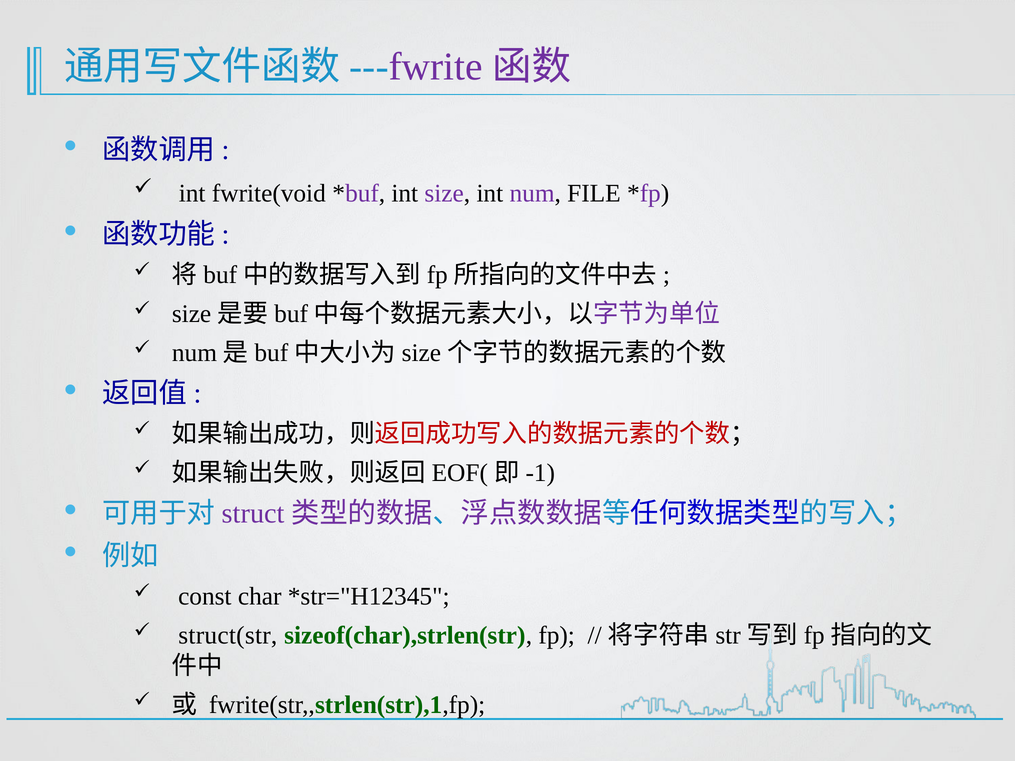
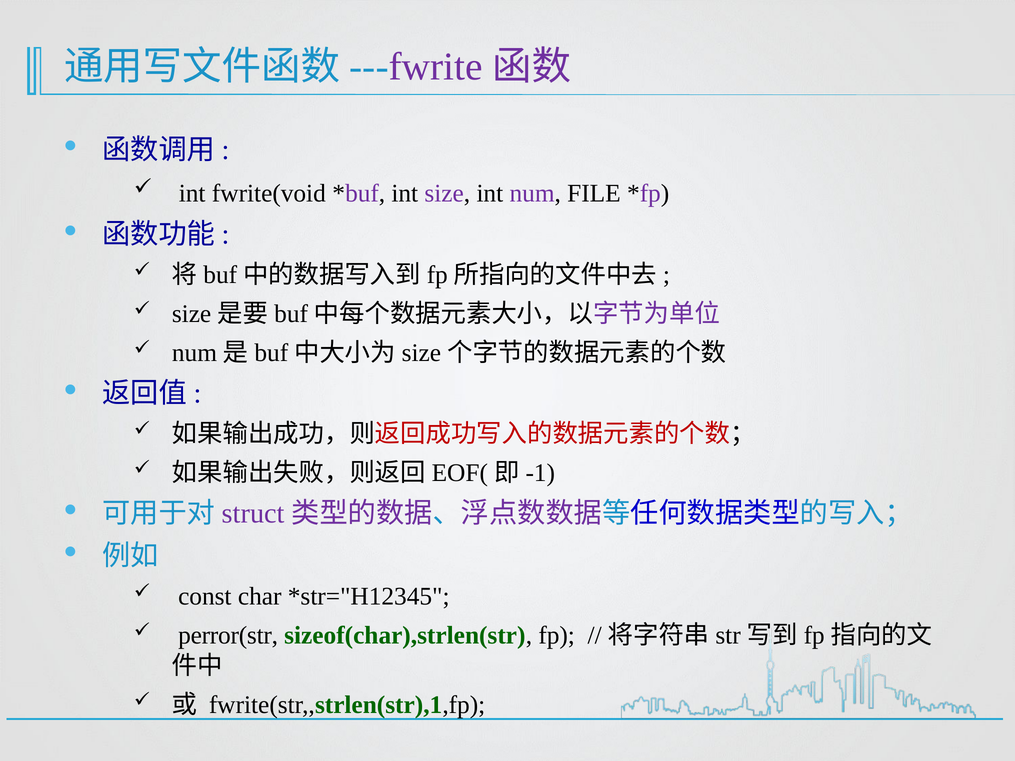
struct(str: struct(str -> perror(str (228, 636)
